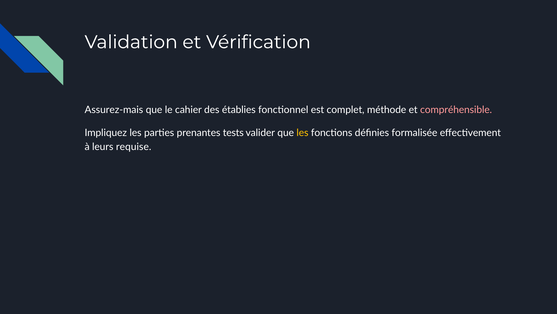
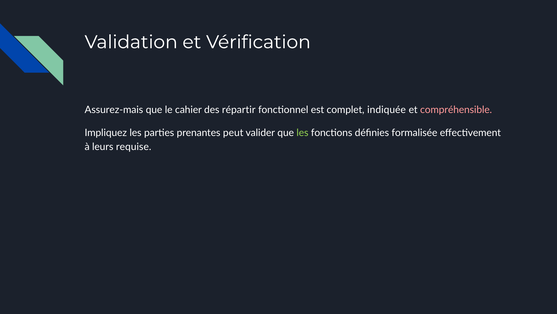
établies: établies -> répartir (239, 110)
méthode: méthode -> indiquée (387, 110)
tests: tests -> peut (233, 133)
les colour: yellow -> light green (302, 133)
